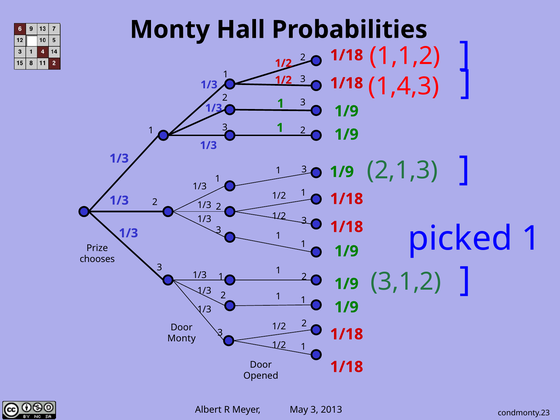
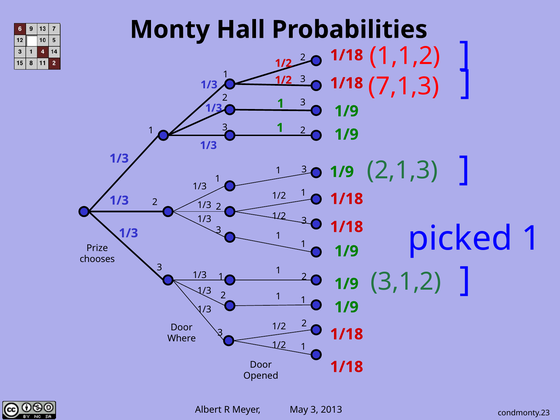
1,4,3: 1,4,3 -> 7,1,3 (404, 86)
Monty: Monty -> Where (182, 338)
